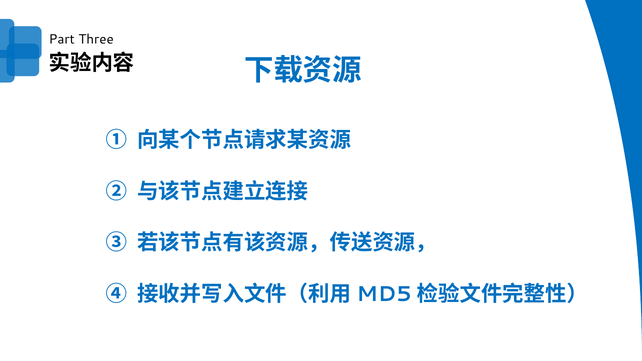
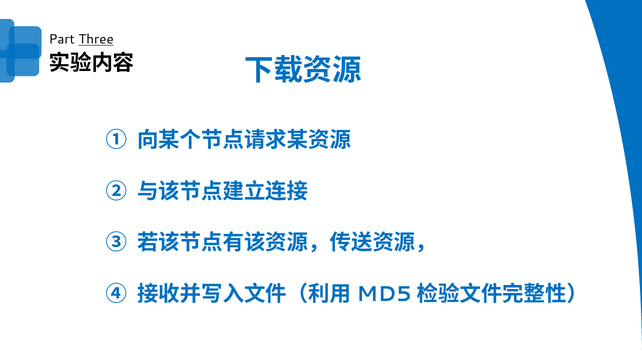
Three underline: none -> present (96, 39)
